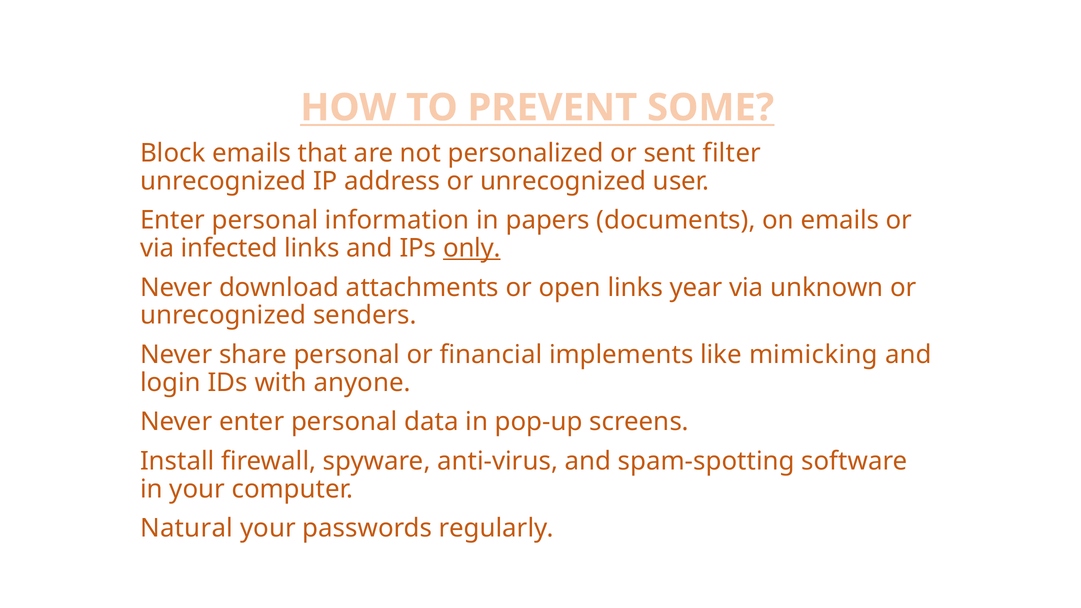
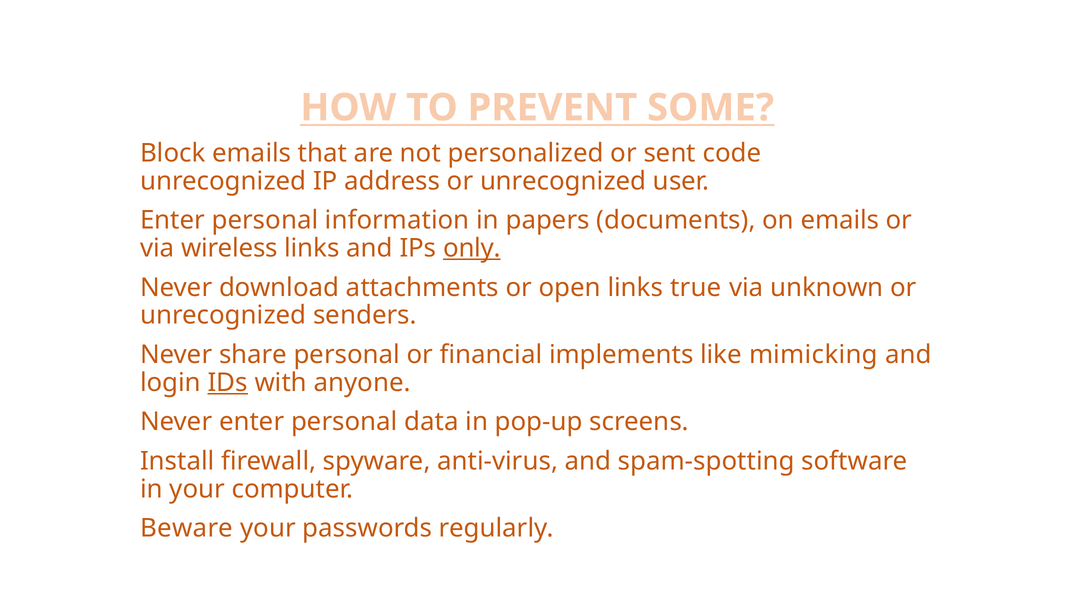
filter: filter -> code (732, 153)
infected: infected -> wireless (229, 248)
year: year -> true (696, 288)
IDs underline: none -> present (228, 383)
Natural: Natural -> Beware (187, 528)
